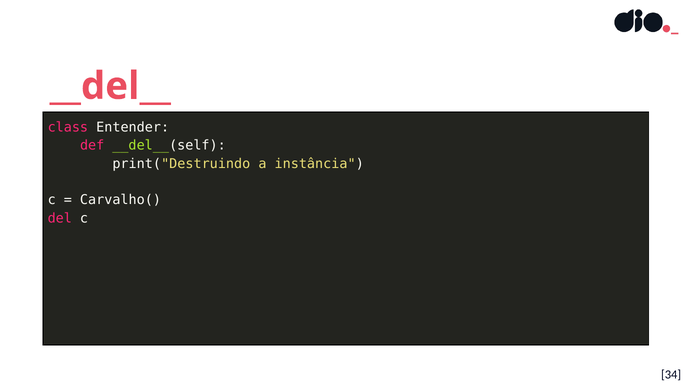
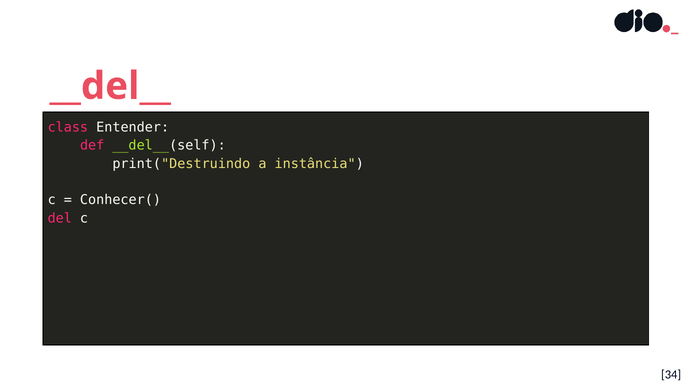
Carvalho(: Carvalho( -> Conhecer( (120, 200)
